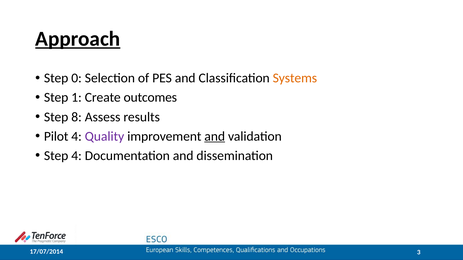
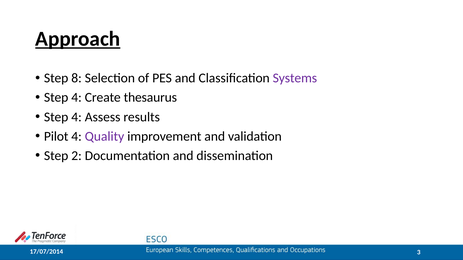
0: 0 -> 8 (77, 78)
Systems colour: orange -> purple (295, 78)
1: 1 -> 4 (77, 98)
outcomes: outcomes -> thesaurus (150, 98)
8: 8 -> 4 (77, 117)
and underline: present -> none (215, 137)
Step 4: 4 -> 2 (77, 156)
